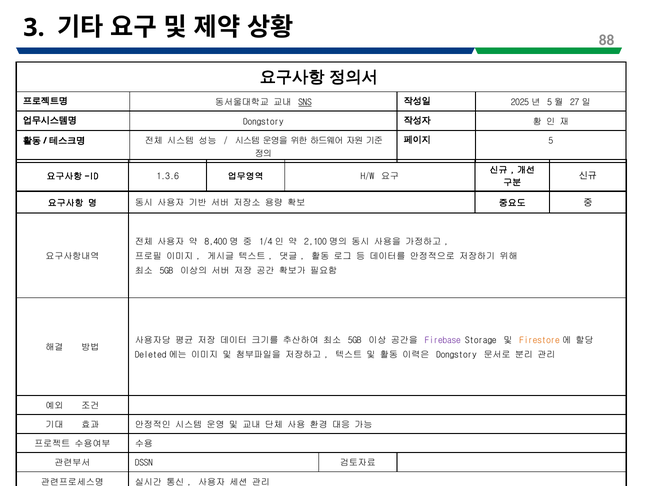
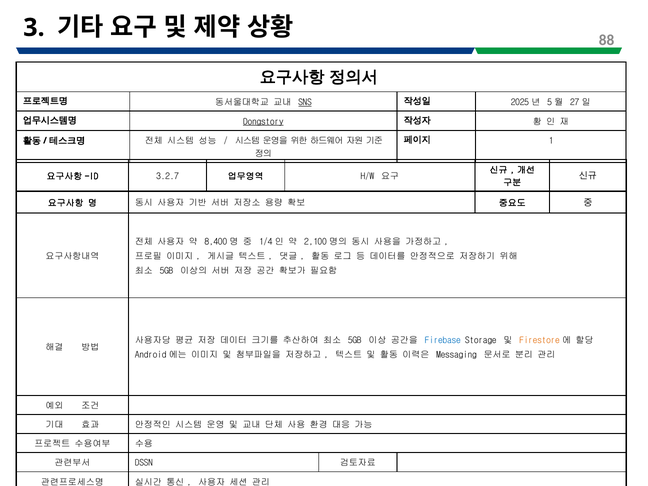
Dongstory underline: none -> present (263, 122)
5: 5 -> 1 (551, 141)
1.3.6: 1.3.6 -> 3.2.7 (168, 176)
Firebase colour: purple -> blue (443, 340)
Deleted: Deleted -> Android (151, 355)
Dongstory: Dongstory -> Messaging (456, 355)
